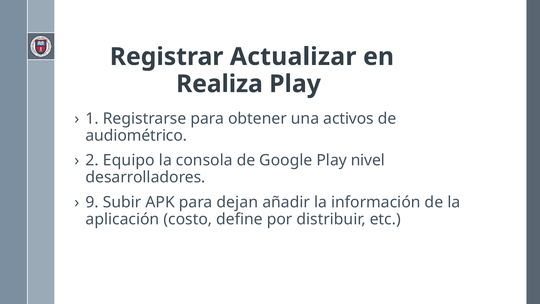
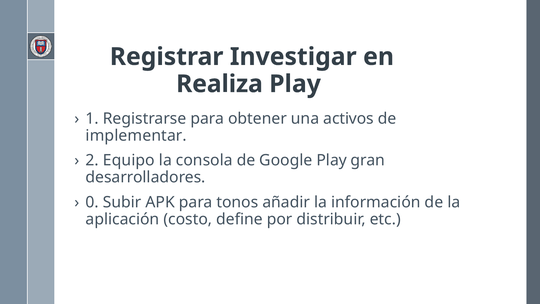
Actualizar: Actualizar -> Investigar (293, 57)
audiométrico: audiométrico -> implementar (136, 135)
nivel: nivel -> gran (368, 160)
9: 9 -> 0 (92, 202)
dejan: dejan -> tonos (237, 202)
